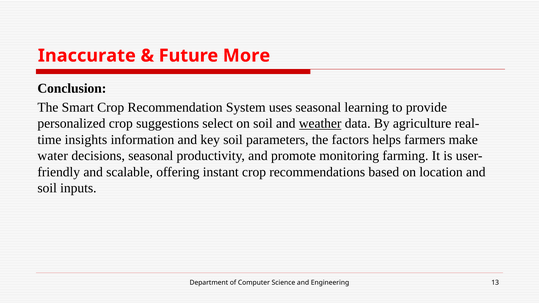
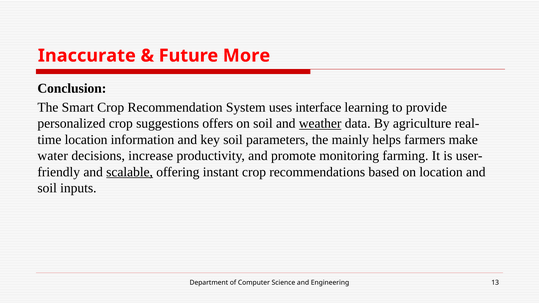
uses seasonal: seasonal -> interface (318, 107)
select: select -> offers (218, 124)
insights: insights -> location (86, 140)
factors: factors -> mainly (350, 140)
decisions seasonal: seasonal -> increase (151, 156)
scalable underline: none -> present (130, 172)
